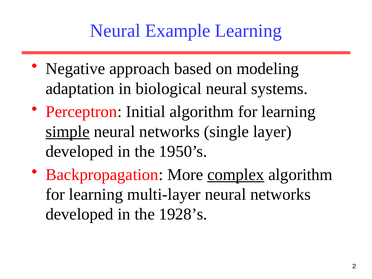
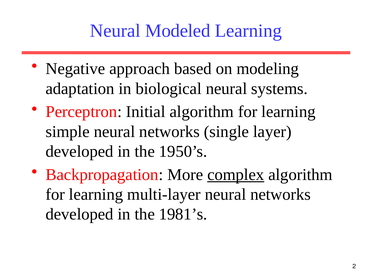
Example: Example -> Modeled (178, 31)
simple underline: present -> none (68, 132)
1928’s: 1928’s -> 1981’s (183, 214)
